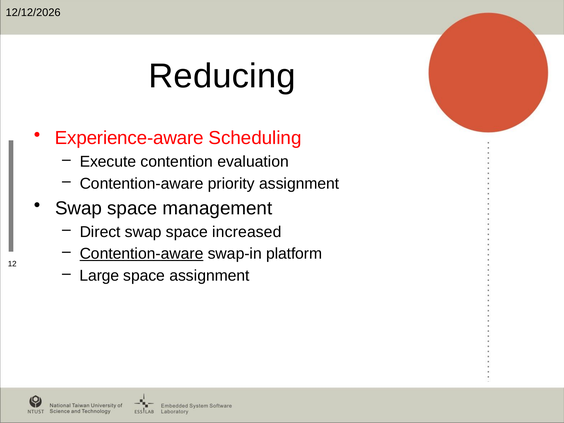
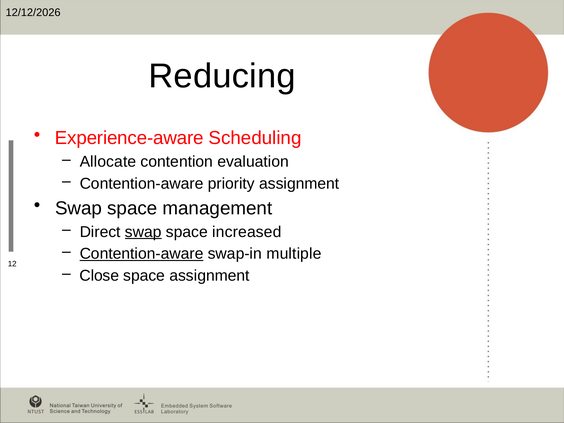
Execute: Execute -> Allocate (108, 162)
swap underline: none -> present (143, 232)
platform: platform -> multiple (294, 254)
Large: Large -> Close (99, 276)
